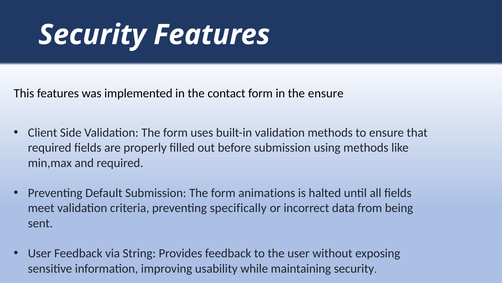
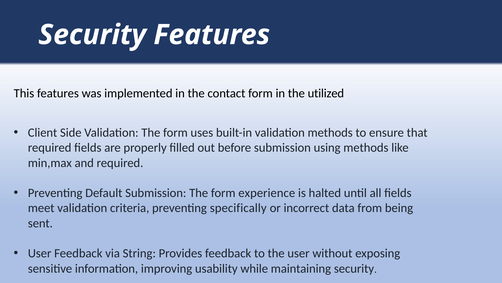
the ensure: ensure -> utilized (326, 93)
animations: animations -> experience (267, 193)
